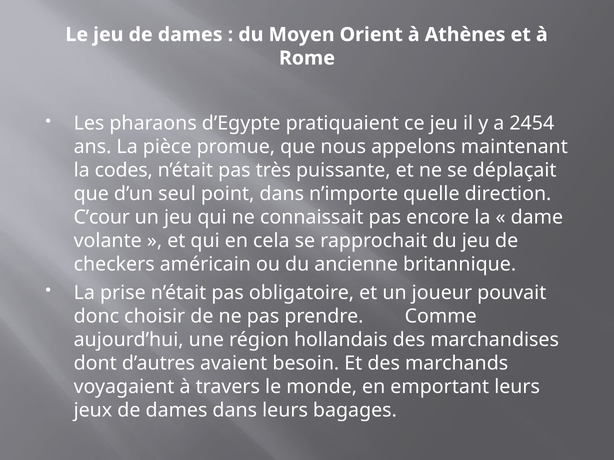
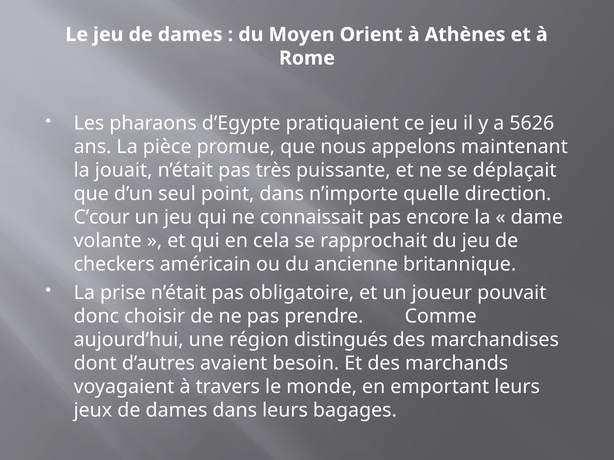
2454: 2454 -> 5626 (532, 124)
codes: codes -> jouait (124, 171)
hollandais: hollandais -> distingués (341, 340)
